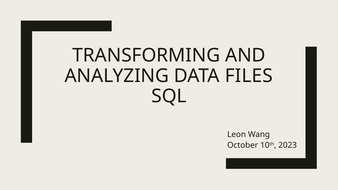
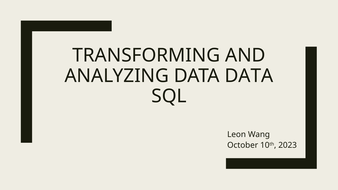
DATA FILES: FILES -> DATA (249, 76)
